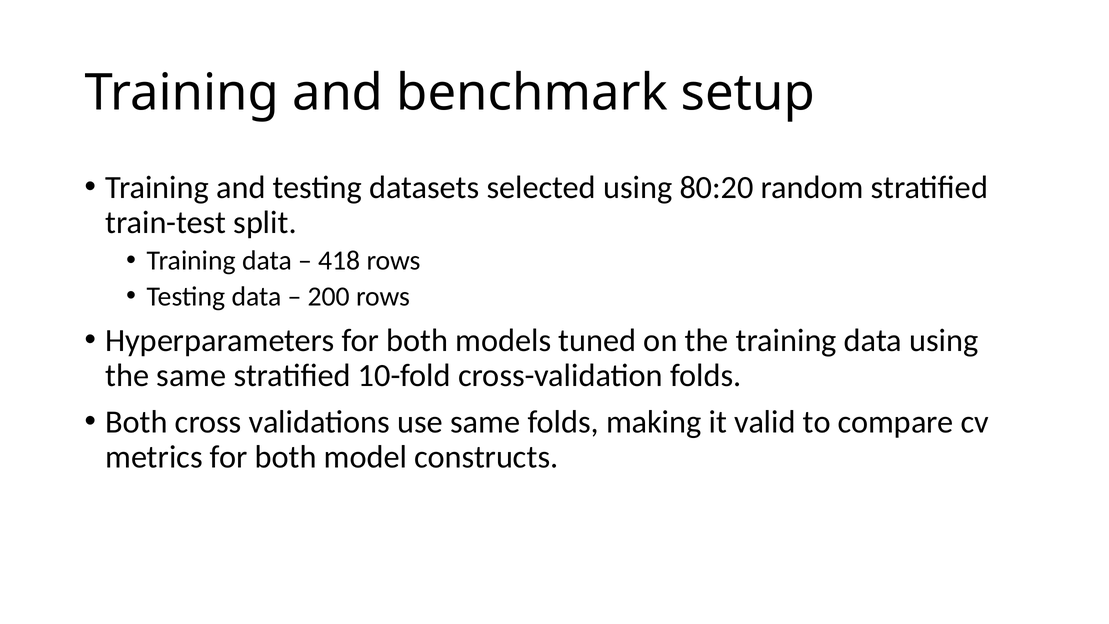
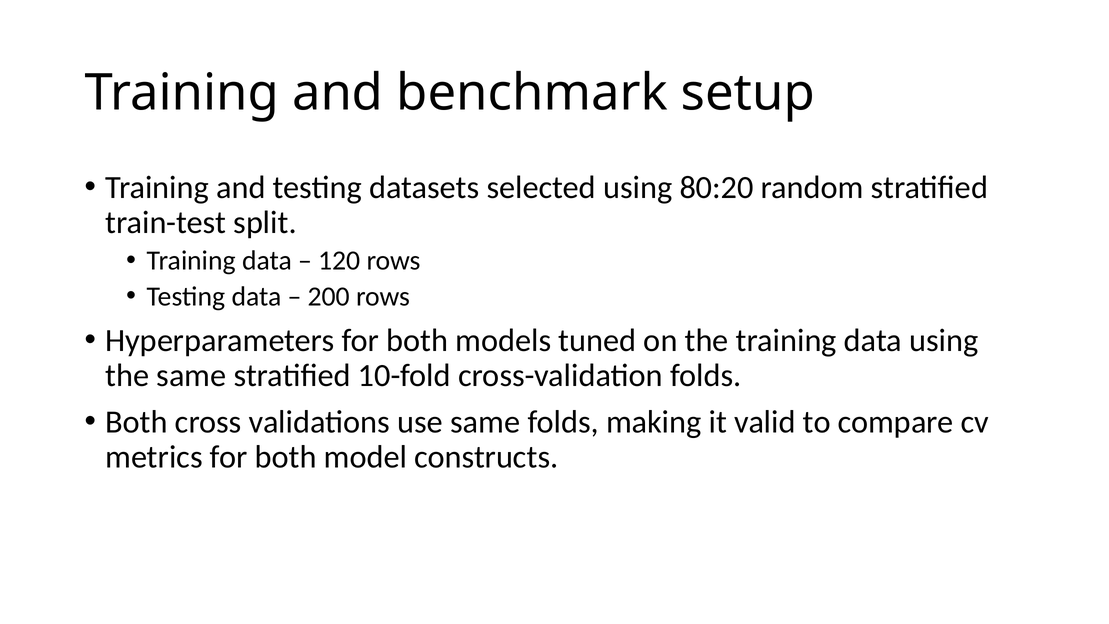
418: 418 -> 120 (339, 261)
